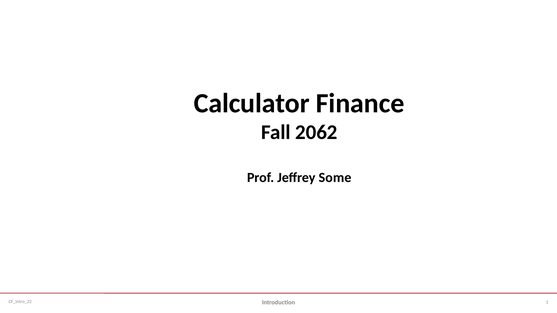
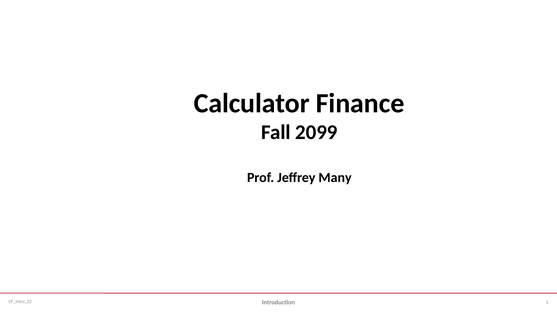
2062: 2062 -> 2099 (316, 132)
Some: Some -> Many (335, 178)
